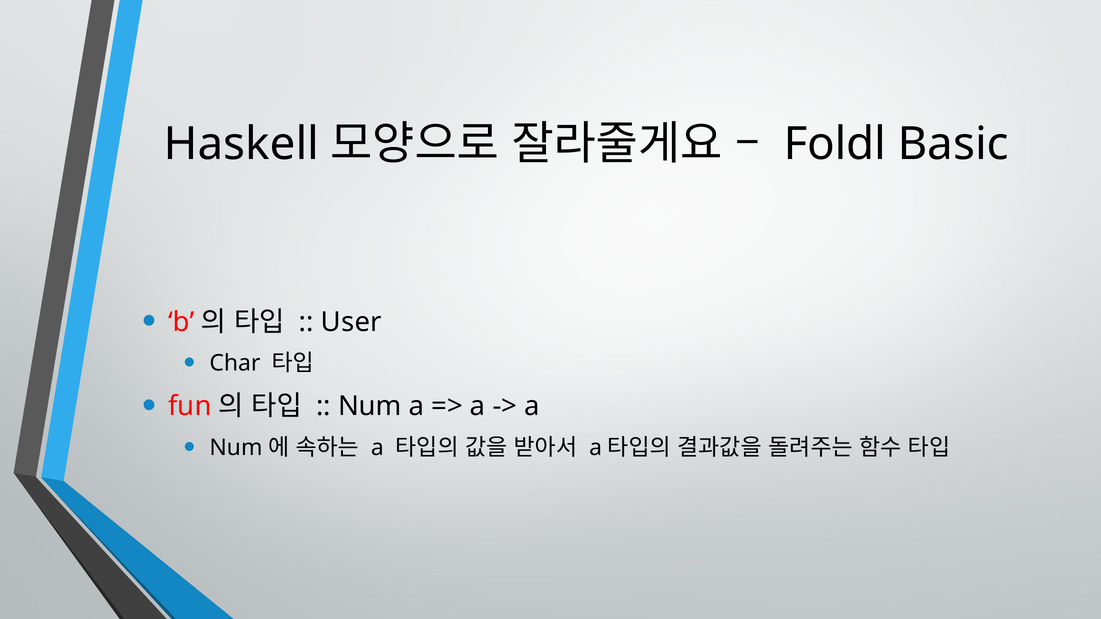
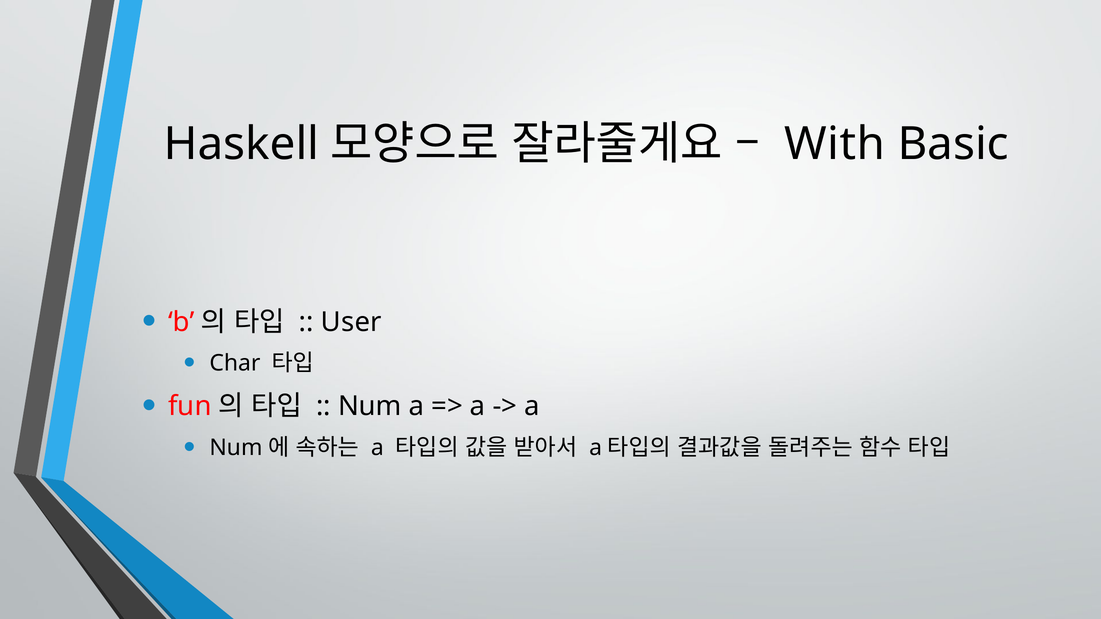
Foldl: Foldl -> With (835, 144)
